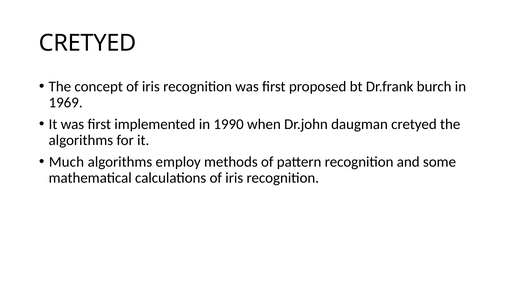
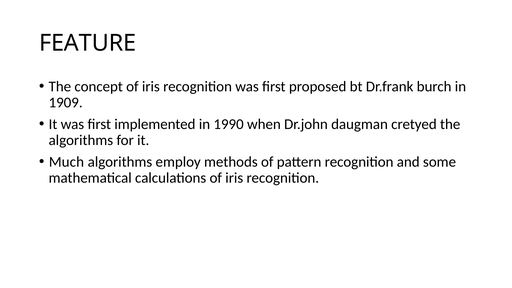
CRETYED: CRETYED -> FEATURE (88, 43)
1969: 1969 -> 1909 (66, 103)
